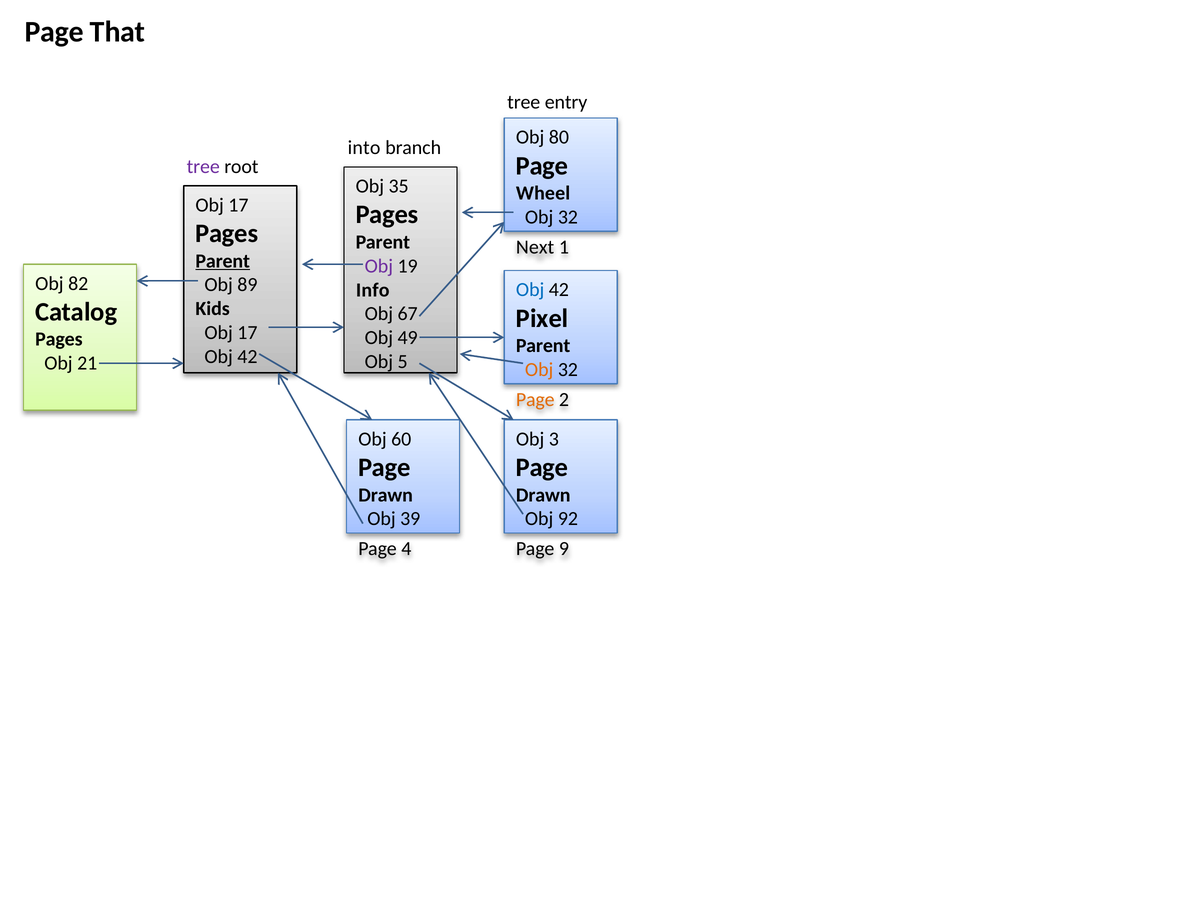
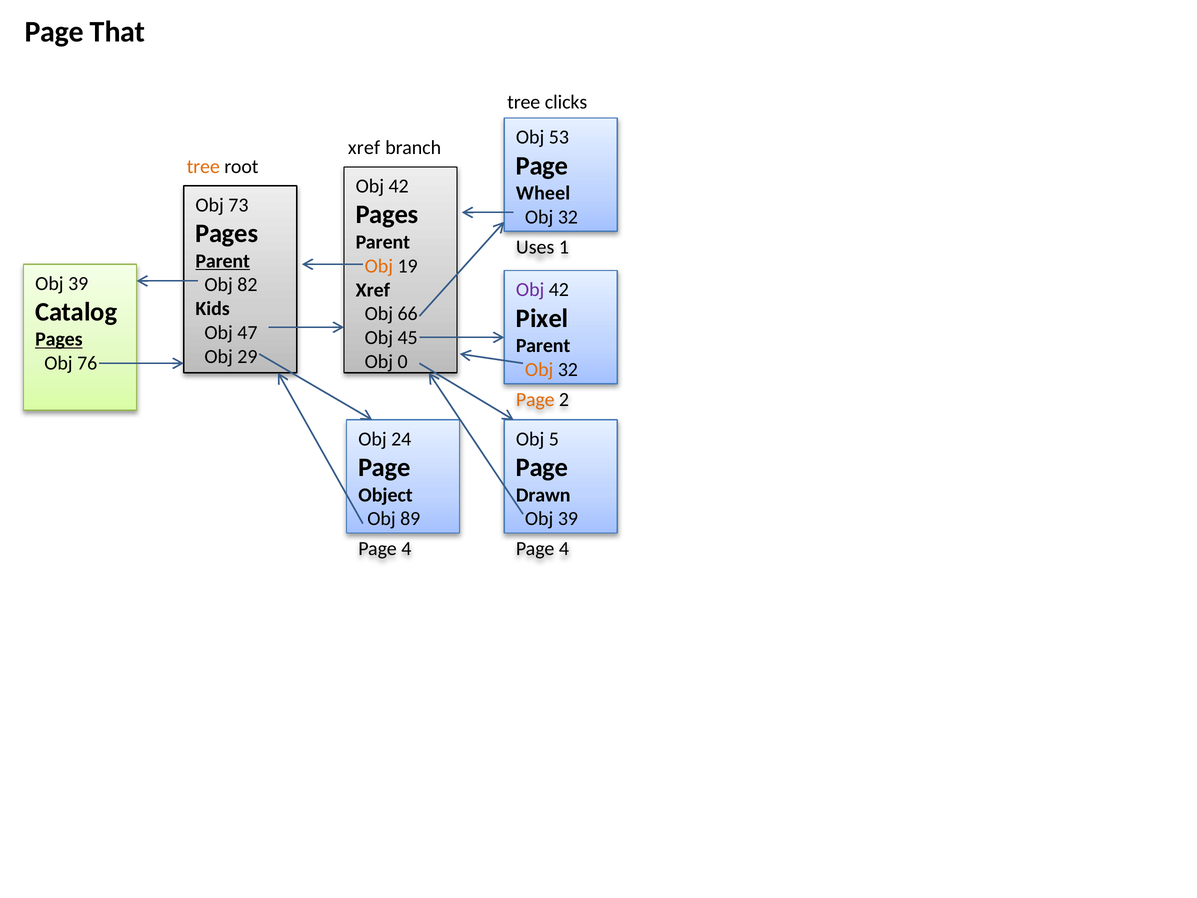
entry: entry -> clicks (566, 102)
80: 80 -> 53 (559, 137)
into: into -> xref (364, 148)
tree colour: purple -> orange (203, 166)
35: 35 -> 42 (399, 186)
17: 17 -> 73 (238, 205)
Next: Next -> Uses (535, 247)
Obj colour: purple -> orange (379, 266)
82: 82 -> 39 (78, 283)
89: 89 -> 82 (247, 285)
Obj colour: blue -> purple (530, 290)
Info: Info -> Xref (373, 290)
67: 67 -> 66 (408, 314)
17: 17 -> 47 (247, 333)
49: 49 -> 45 (408, 338)
Pages underline: none -> present (59, 339)
42: 42 -> 29 (247, 357)
5: 5 -> 0 (403, 362)
21: 21 -> 76 (87, 363)
60: 60 -> 24 (401, 439)
3: 3 -> 5 (554, 439)
Drawn: Drawn -> Object (386, 495)
39: 39 -> 89 (410, 519)
92: 92 -> 39 (568, 519)
9: 9 -> 4 (564, 549)
